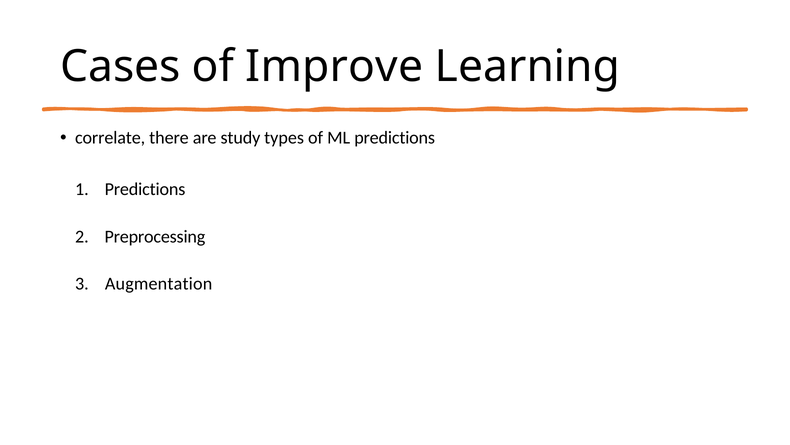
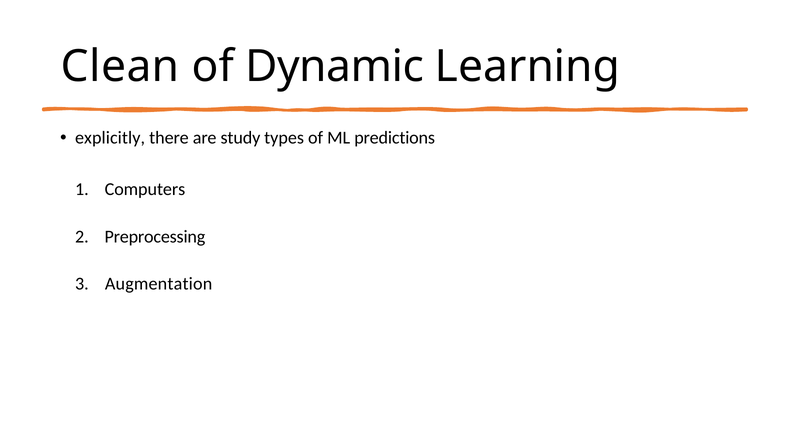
Cases: Cases -> Clean (120, 66)
Improve: Improve -> Dynamic (335, 66)
correlate: correlate -> explicitly (110, 138)
Predictions: Predictions -> Computers (145, 189)
